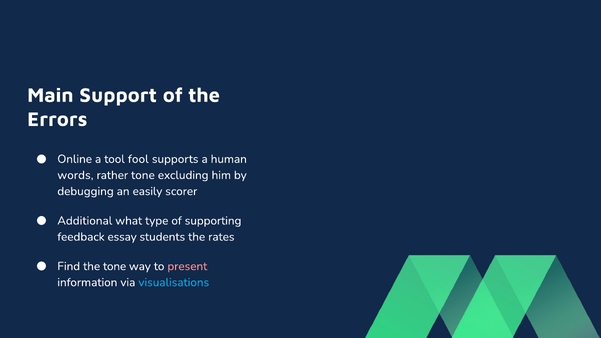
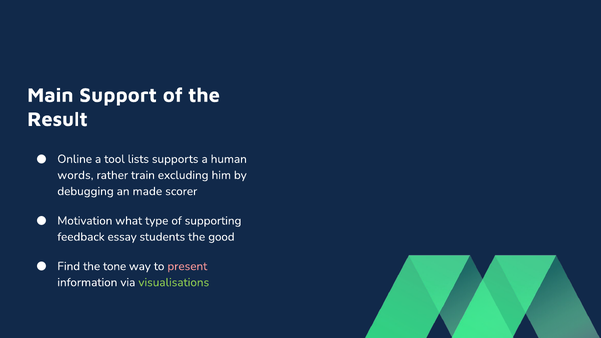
Errors: Errors -> Result (57, 119)
fool: fool -> lists (138, 159)
rather tone: tone -> train (143, 175)
easily: easily -> made (147, 191)
Additional: Additional -> Motivation (85, 221)
rates: rates -> good (221, 237)
visualisations colour: light blue -> light green (174, 282)
